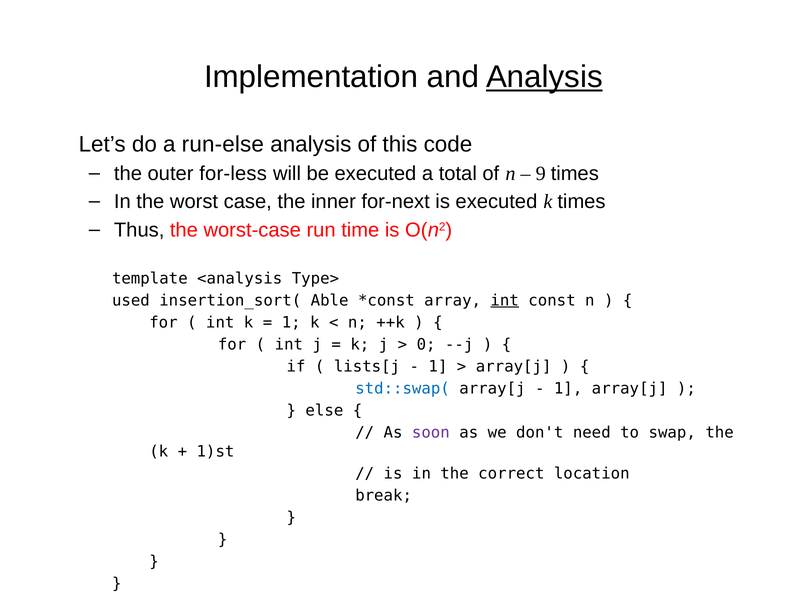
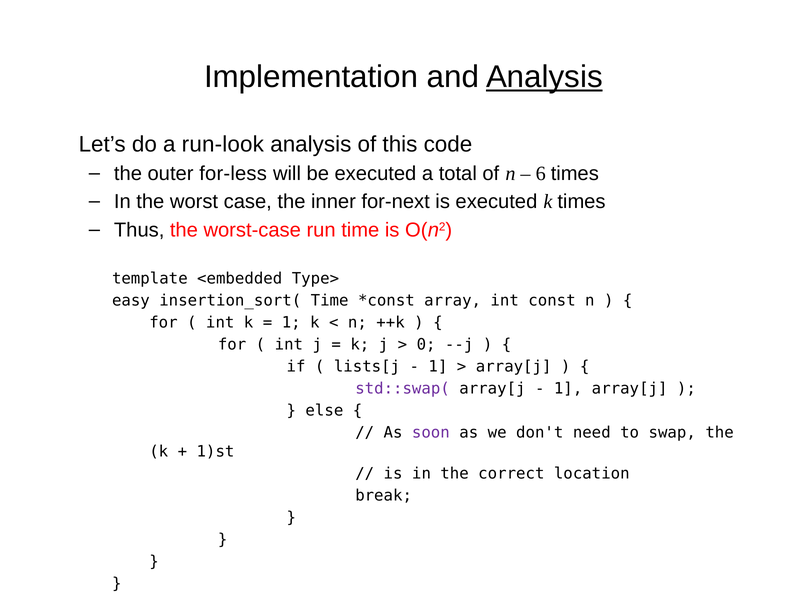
run-else: run-else -> run-look (223, 144)
9: 9 -> 6 (541, 174)
<analysis: <analysis -> <embedded (240, 279)
used: used -> easy (131, 301)
insertion_sort( Able: Able -> Time (330, 301)
int underline: present -> none (505, 301)
std::swap( colour: blue -> purple (403, 389)
